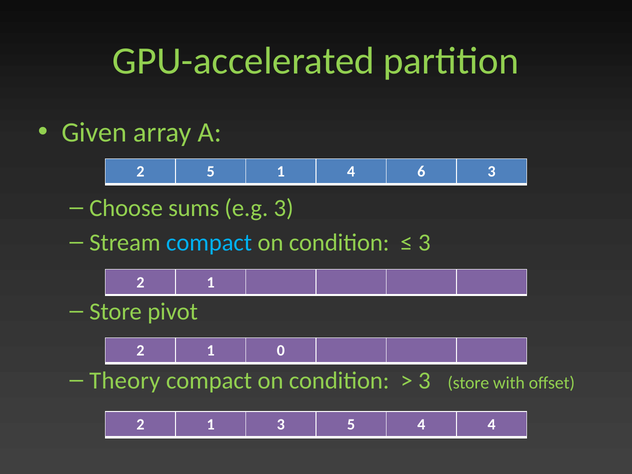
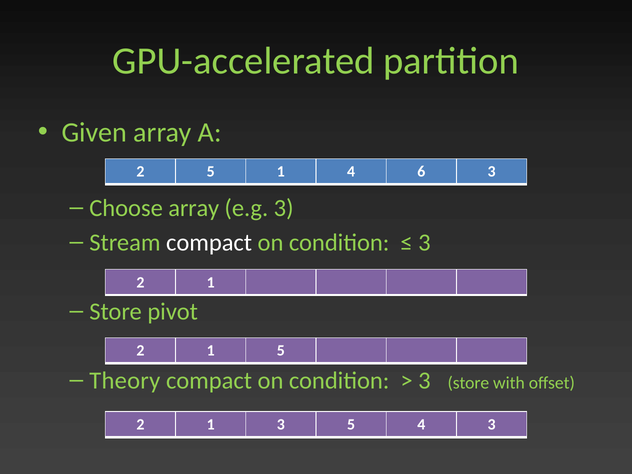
Choose sums: sums -> array (194, 208)
compact colour: light blue -> white (209, 243)
1 0: 0 -> 5 (281, 351)
4 4: 4 -> 3 (492, 424)
